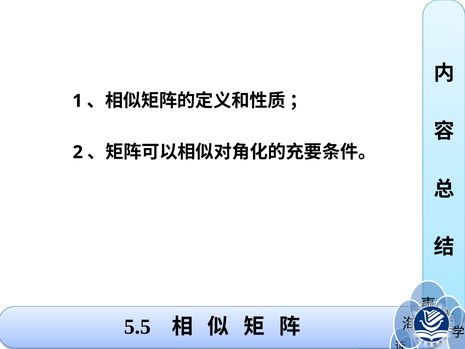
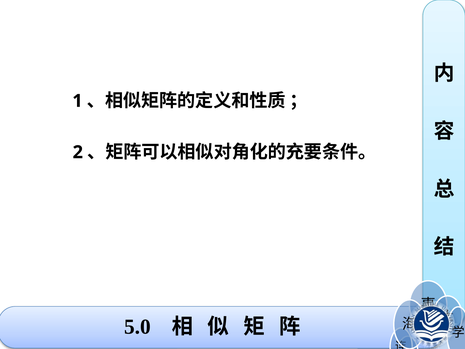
5.5: 5.5 -> 5.0 (137, 326)
